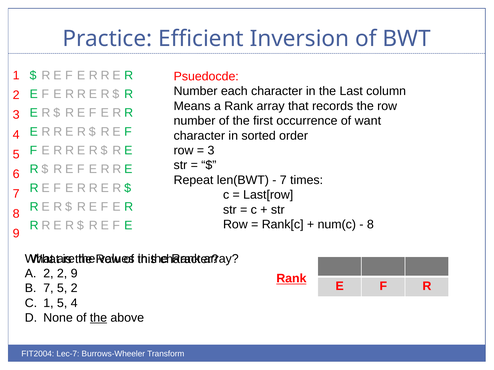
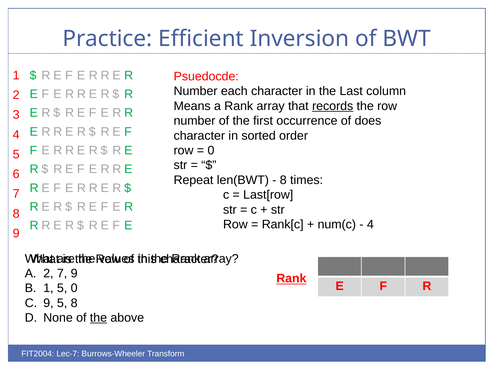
records underline: none -> present (333, 106)
want: want -> does (368, 121)
3: 3 -> 0 (211, 151)
7: 7 -> 8 (283, 180)
8: 8 -> 4 (370, 225)
2 2: 2 -> 7 (62, 274)
7: 7 -> 1 (48, 289)
5 2: 2 -> 0 (74, 289)
C 1: 1 -> 9 (48, 303)
5 4: 4 -> 8 (74, 303)
